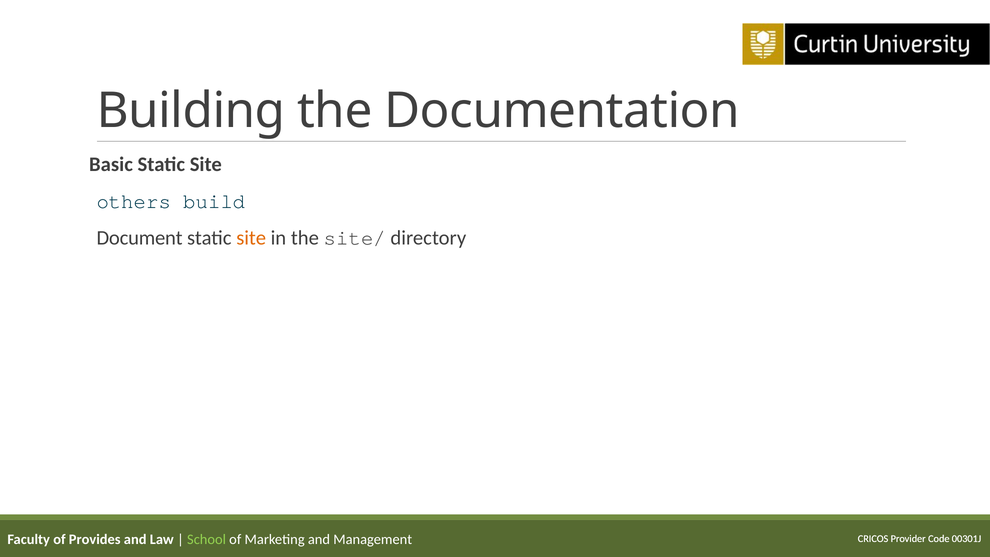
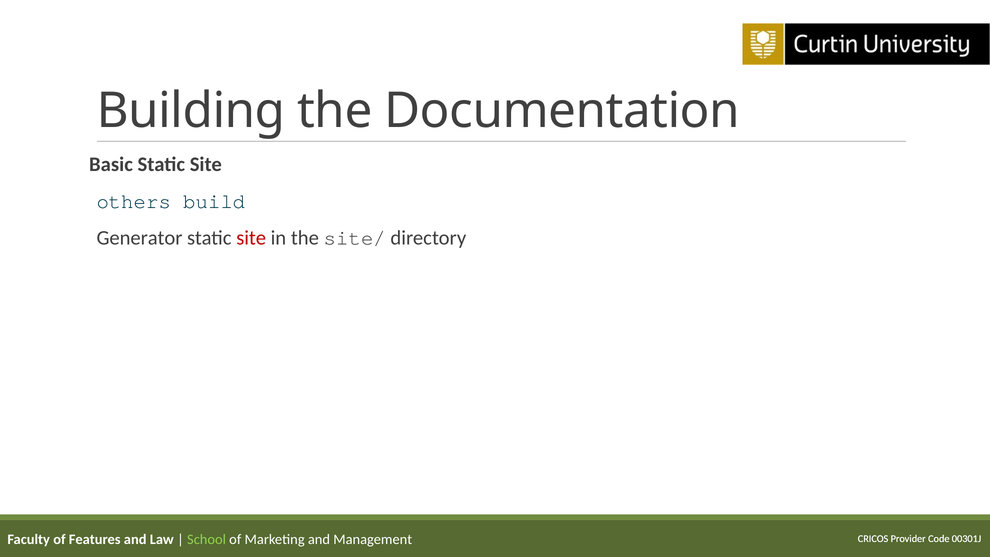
Document: Document -> Generator (139, 238)
site colour: orange -> red (251, 238)
Provides: Provides -> Features (95, 539)
